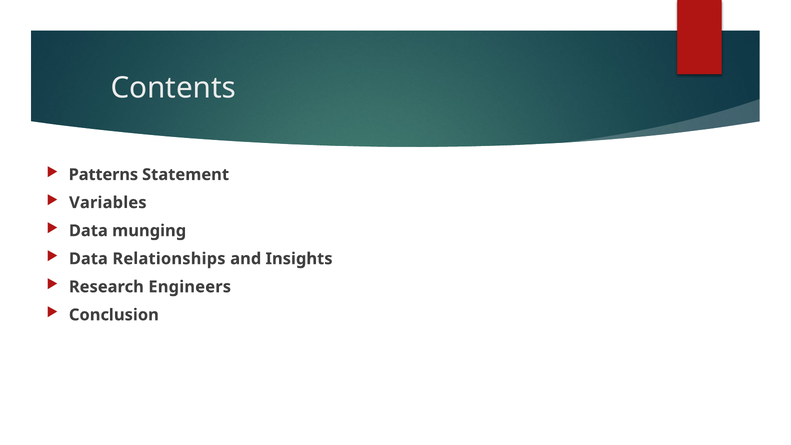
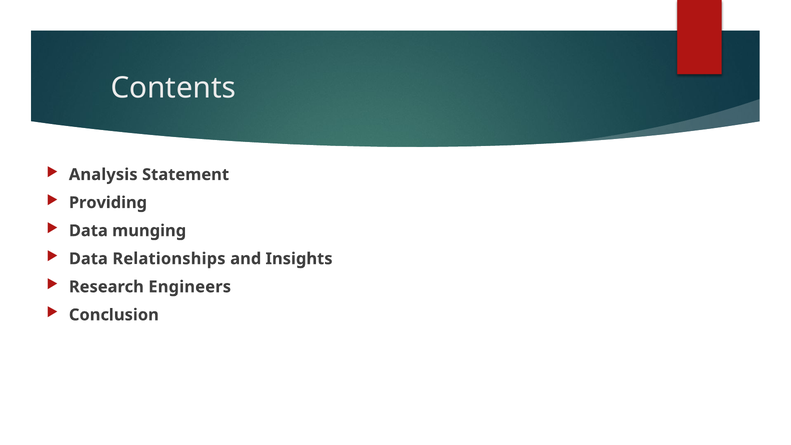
Patterns: Patterns -> Analysis (103, 175)
Variables: Variables -> Providing (108, 203)
